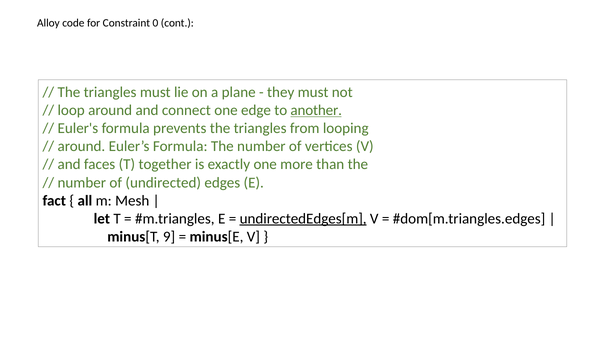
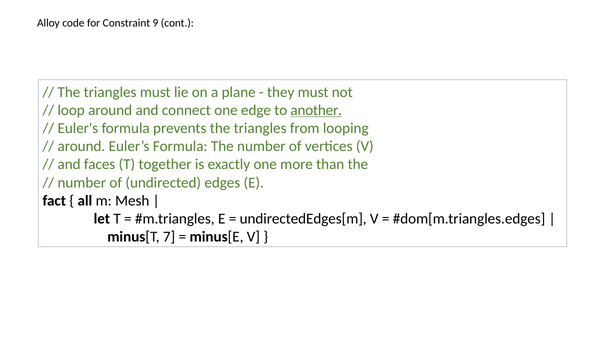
0: 0 -> 9 (155, 23)
undirectedEdges[m underline: present -> none (303, 219)
9: 9 -> 7 (169, 237)
